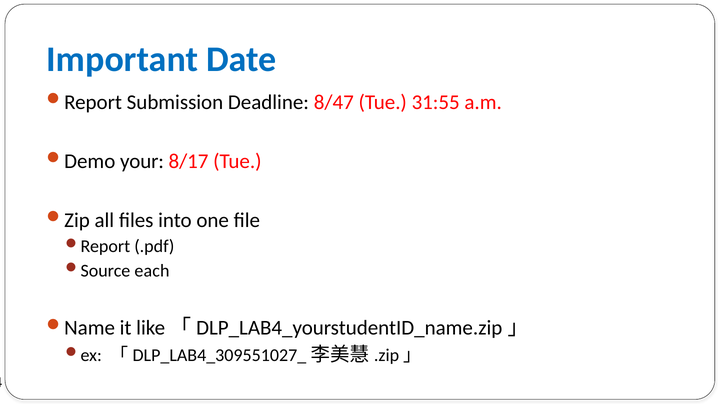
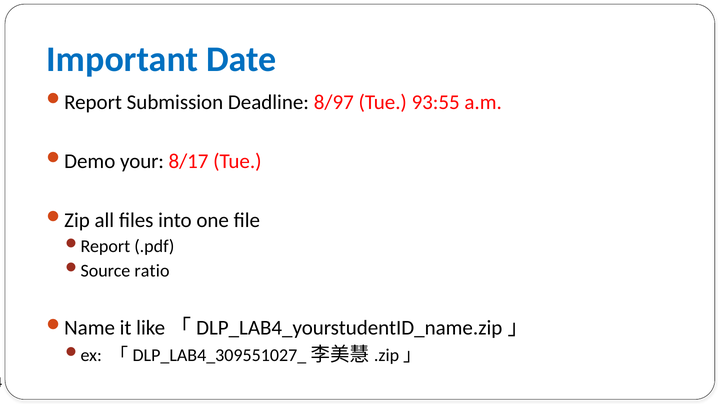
8/47: 8/47 -> 8/97 (334, 102)
31:55: 31:55 -> 93:55 (436, 102)
each: each -> ratio (152, 271)
